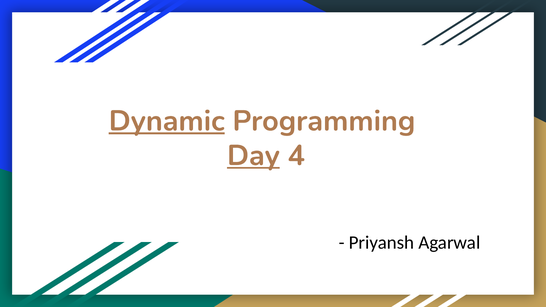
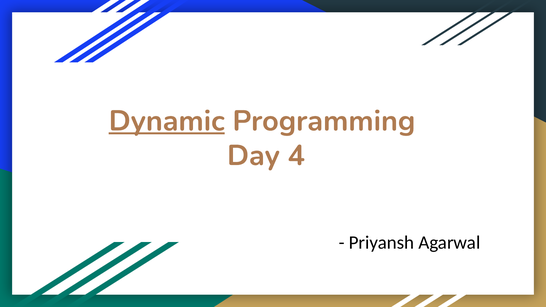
Day underline: present -> none (253, 156)
